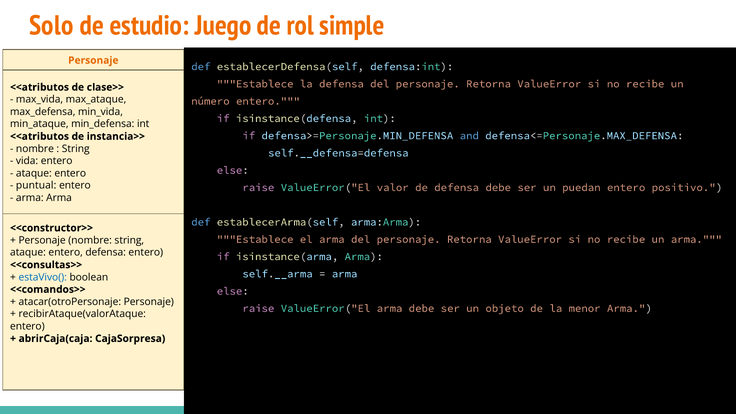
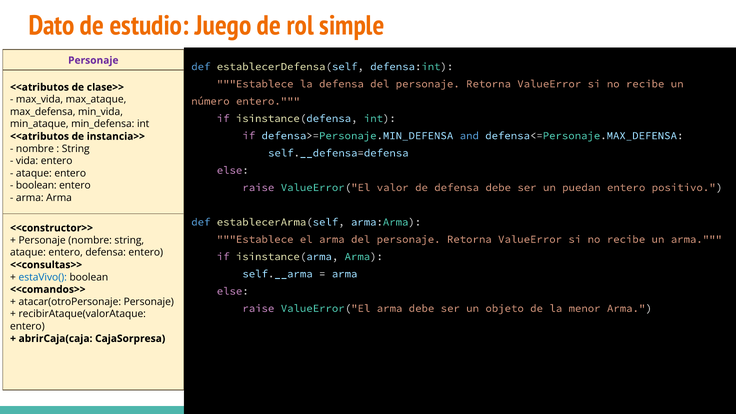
Solo: Solo -> Dato (51, 26)
Personaje colour: orange -> purple (93, 60)
puntual: puntual -> boolean (36, 186)
